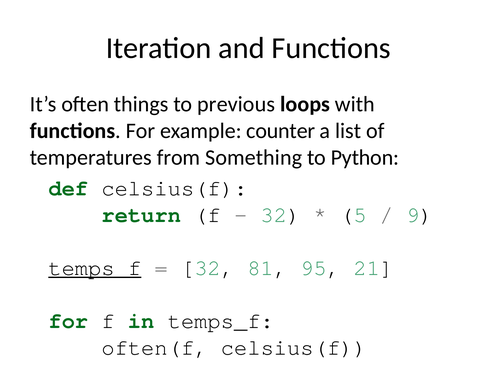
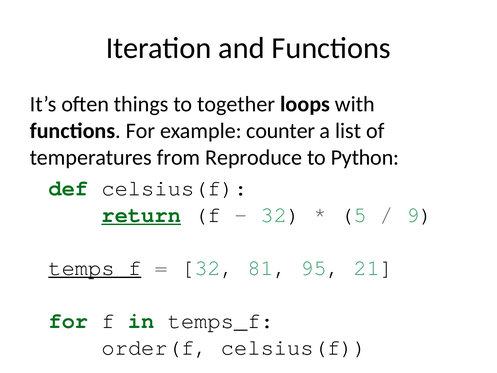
previous: previous -> together (236, 104)
Something: Something -> Reproduce (254, 157)
return underline: none -> present (141, 215)
often(f: often(f -> order(f (155, 347)
